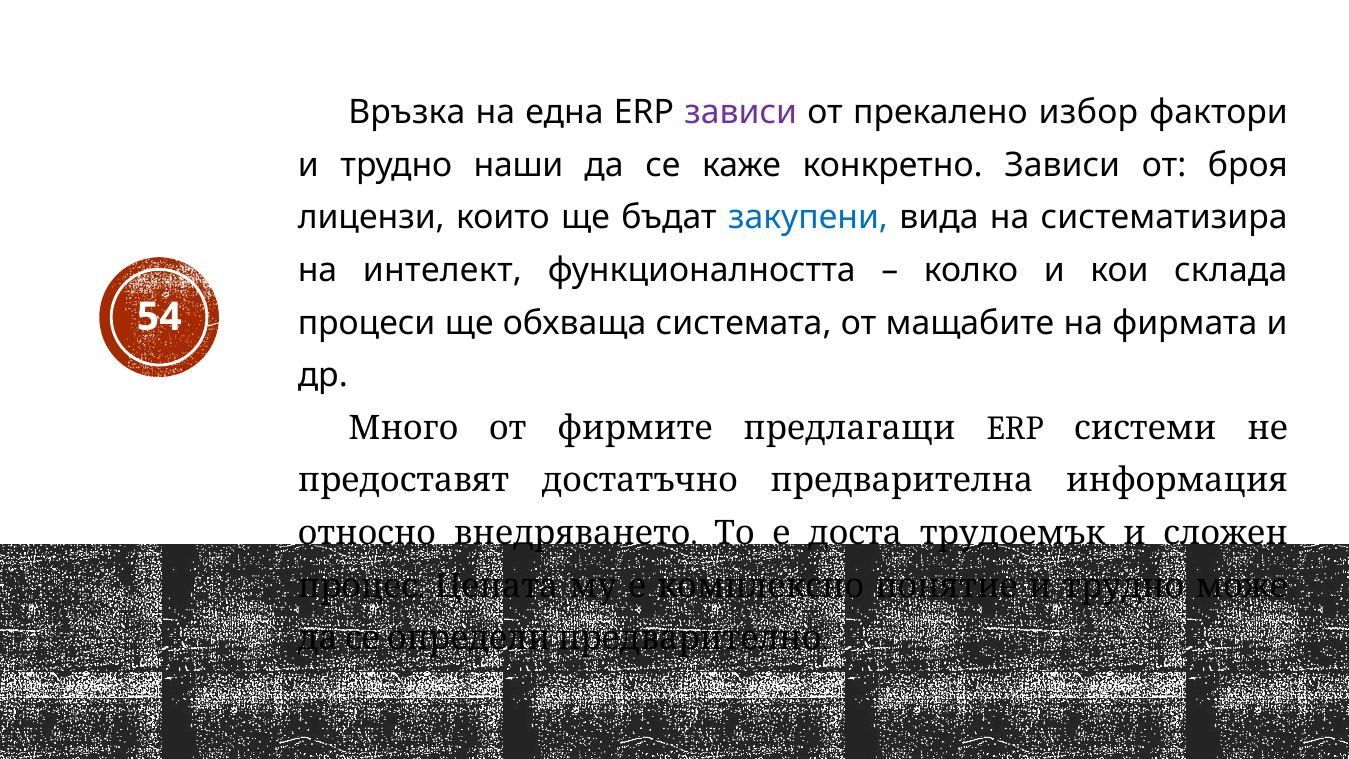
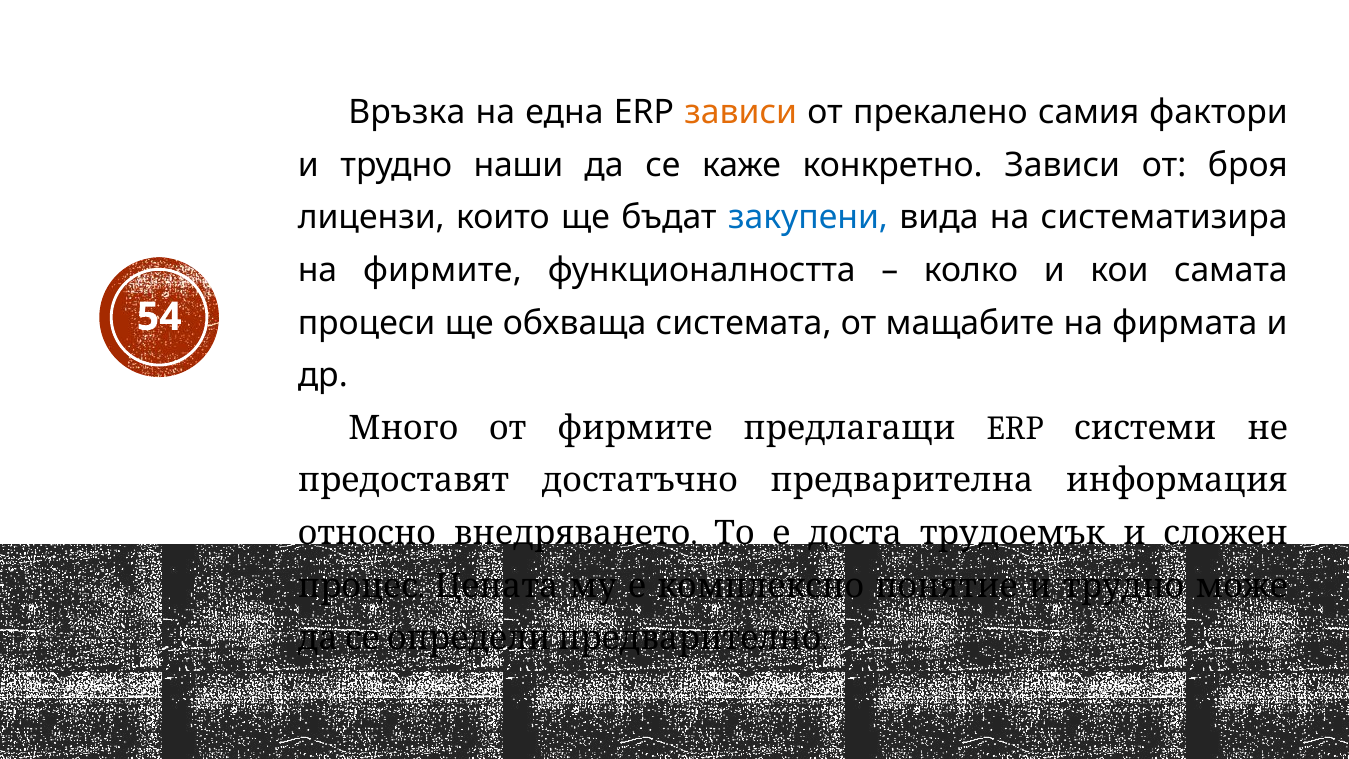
зависи colour: purple -> orange (741, 113)
избор: избор -> самия (1089, 113)
на интелект: интелект -> фирмите (442, 270)
склада: склада -> самата (1231, 270)
